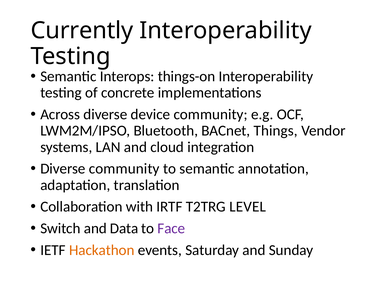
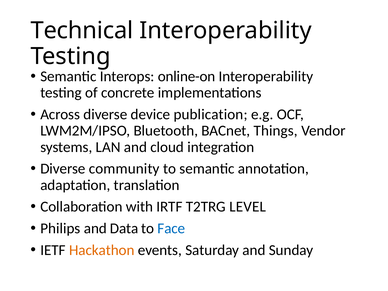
Currently: Currently -> Technical (82, 31)
things-on: things-on -> online-on (187, 76)
device community: community -> publication (211, 114)
Switch: Switch -> Philips (60, 228)
Face colour: purple -> blue (171, 228)
